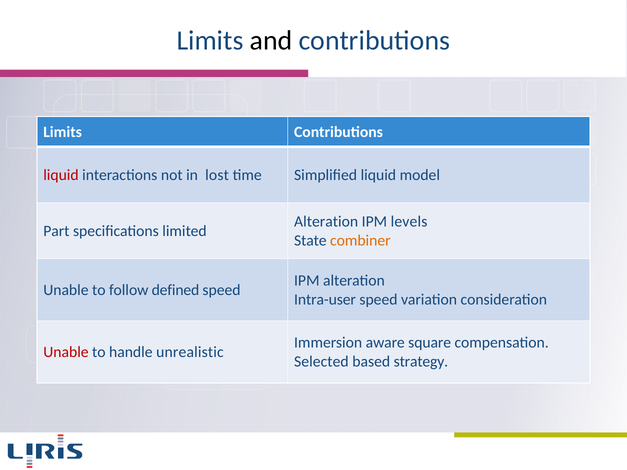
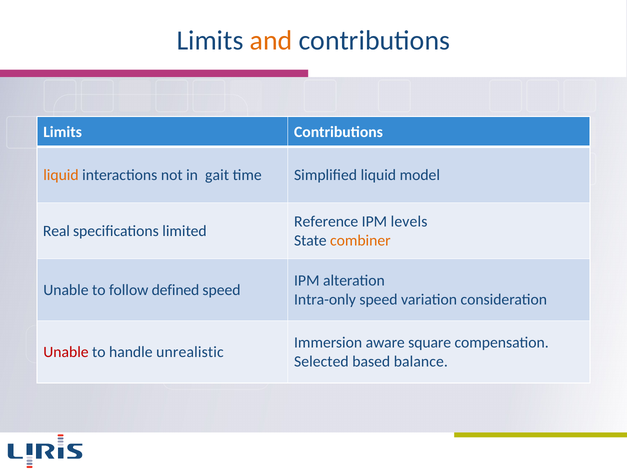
and colour: black -> orange (271, 41)
liquid colour: red -> orange (61, 175)
lost: lost -> gait (217, 175)
Alteration: Alteration -> Reference (326, 221)
Part: Part -> Real (56, 231)
Intra-user: Intra-user -> Intra-only (325, 300)
strategy: strategy -> balance (421, 362)
